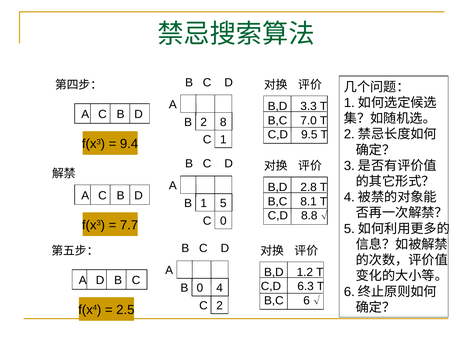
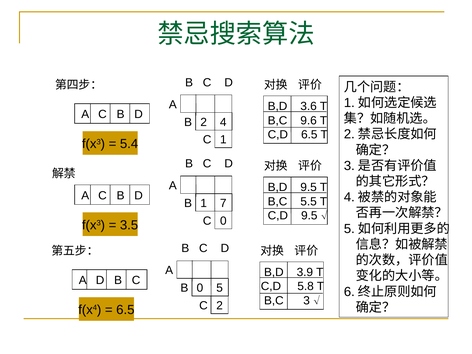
3.3: 3.3 -> 3.6 (309, 106)
7.0: 7.0 -> 9.6 (309, 120)
8: 8 -> 4 (223, 122)
C,D 9.5: 9.5 -> 6.5 (309, 135)
9.4: 9.4 -> 5.4 (129, 144)
B,D 2.8: 2.8 -> 9.5 (309, 187)
8.1: 8.1 -> 5.5 (309, 202)
5: 5 -> 7 (223, 203)
C,D 8.8: 8.8 -> 9.5 (309, 216)
7.7: 7.7 -> 3.5 (129, 225)
1.2: 1.2 -> 3.9 (305, 272)
6.3: 6.3 -> 5.8 (306, 286)
4: 4 -> 5 (220, 288)
6: 6 -> 3 (307, 301)
2.5: 2.5 -> 6.5 (125, 310)
